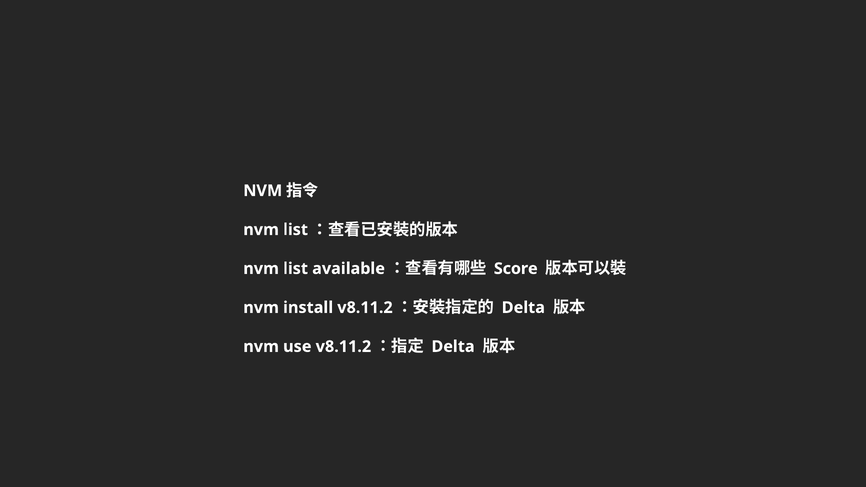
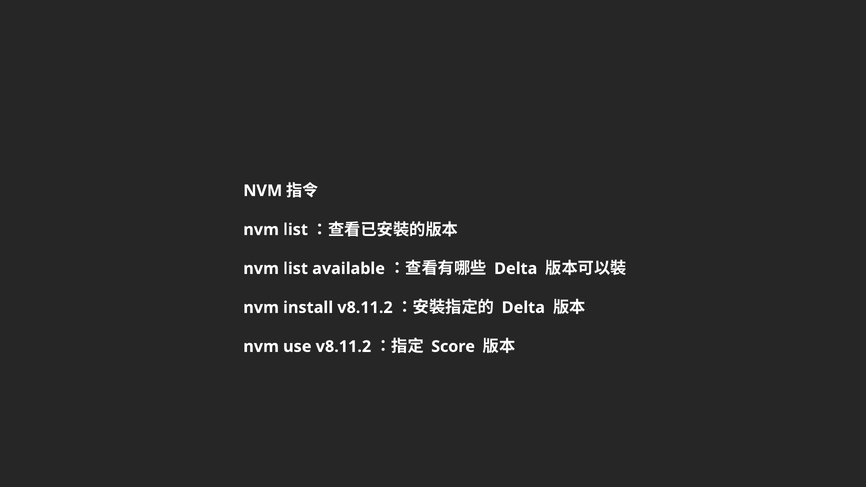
Score: Score -> Delta (516, 269)
Delta: Delta -> Score (453, 347)
